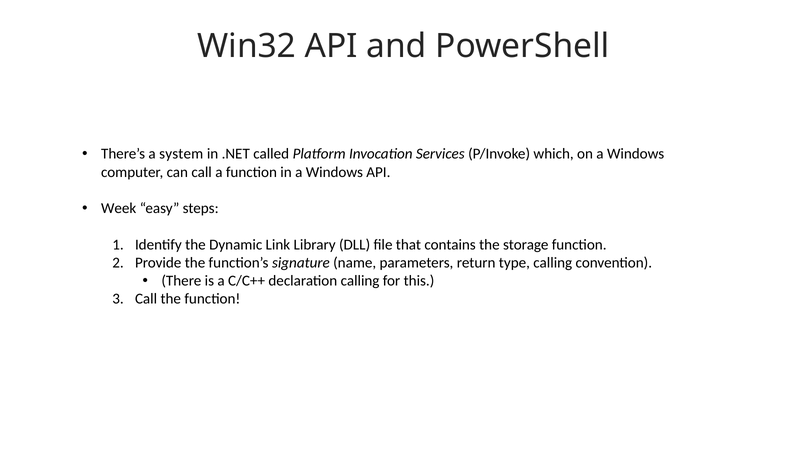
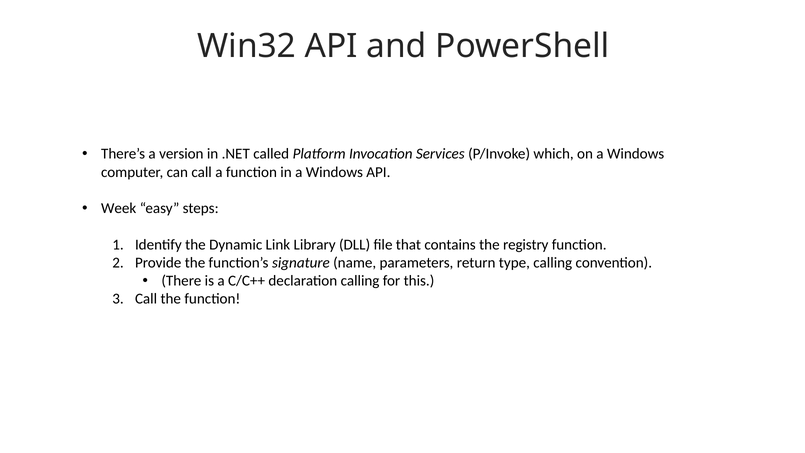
system: system -> version (181, 154)
storage: storage -> registry (526, 245)
